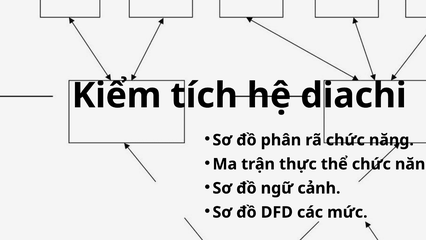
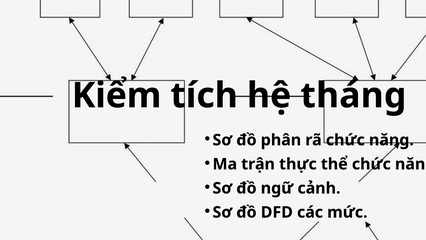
diachi: diachi -> tháng (353, 95)
